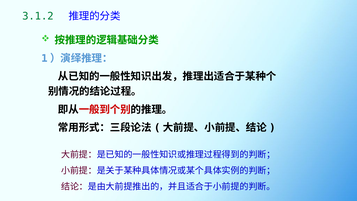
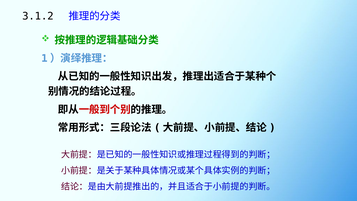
3.1.2 colour: green -> black (38, 16)
